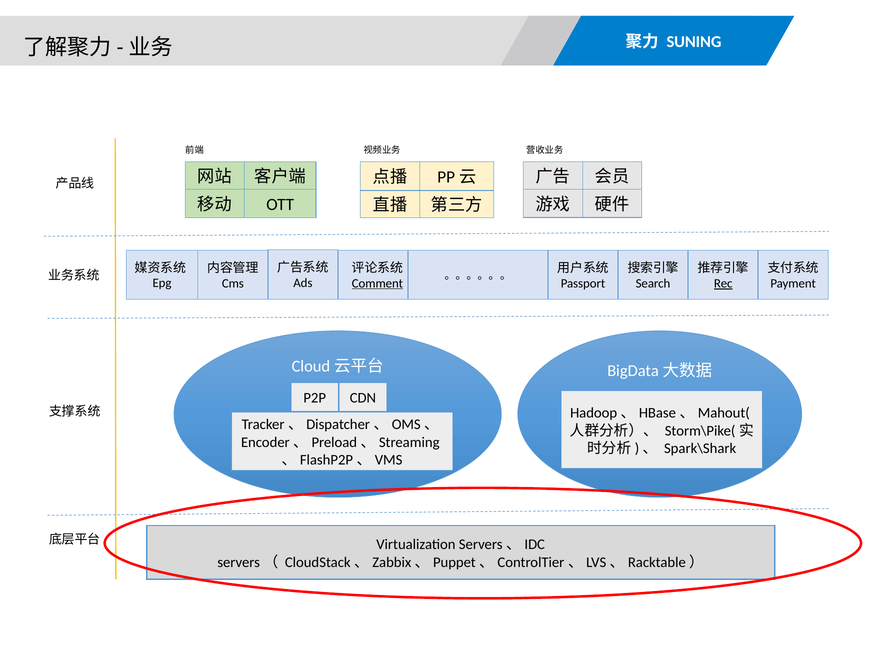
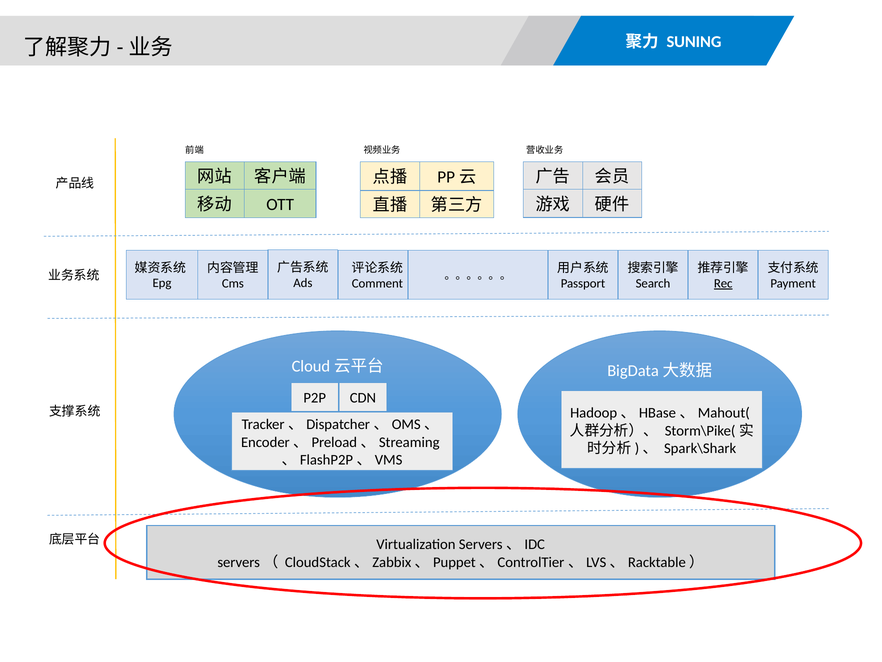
Comment underline: present -> none (377, 283)
